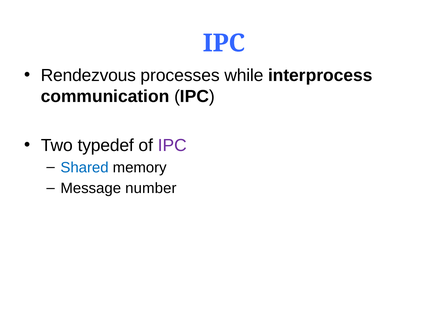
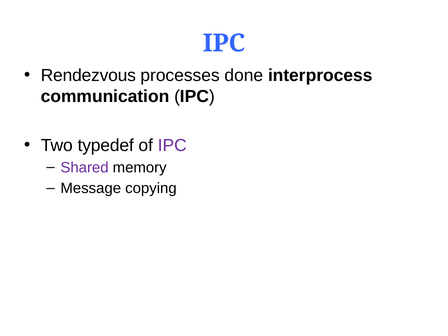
while: while -> done (244, 76)
Shared colour: blue -> purple (85, 167)
number: number -> copying (151, 188)
